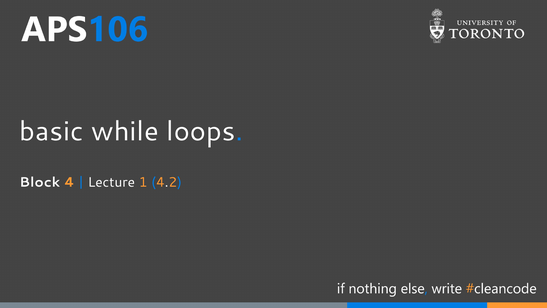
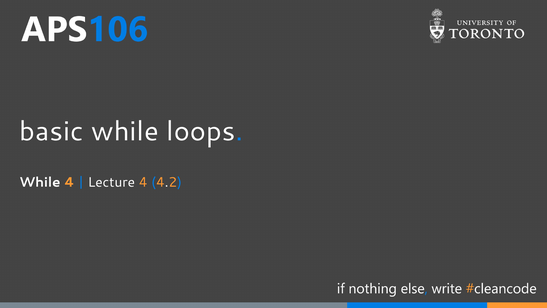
Block: Block -> While (40, 182)
Lecture 1: 1 -> 4 (143, 182)
